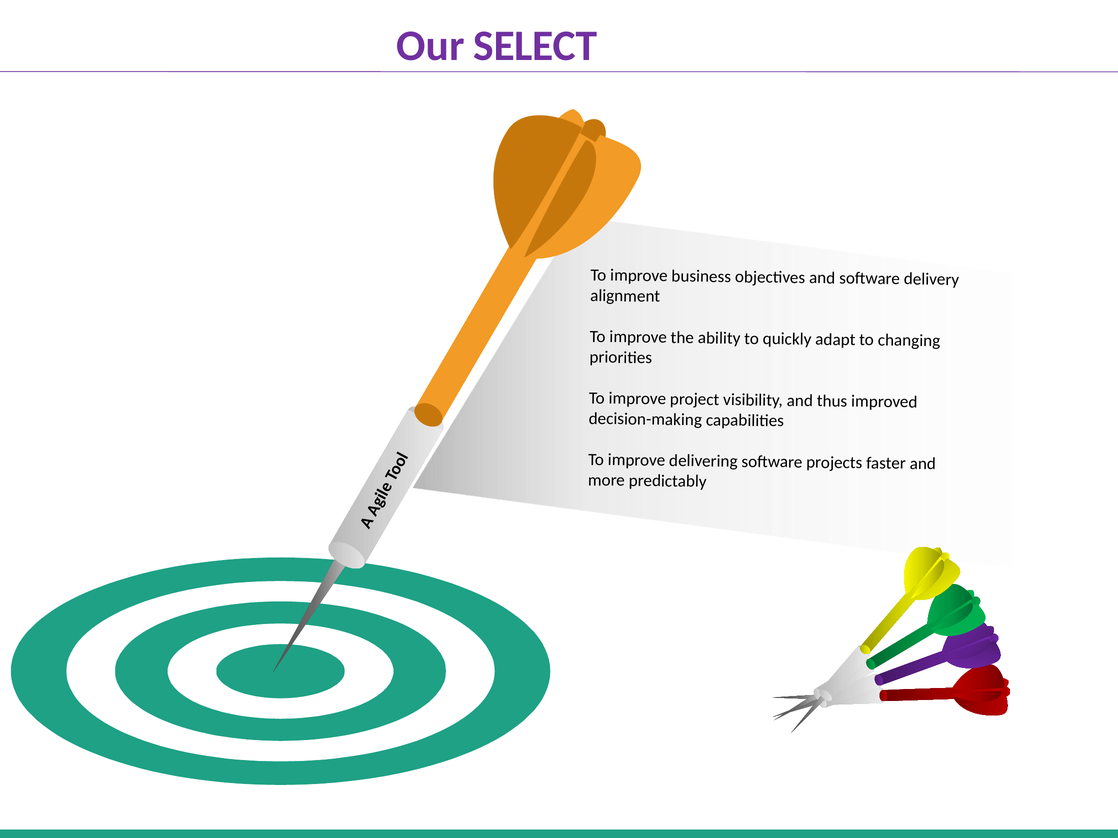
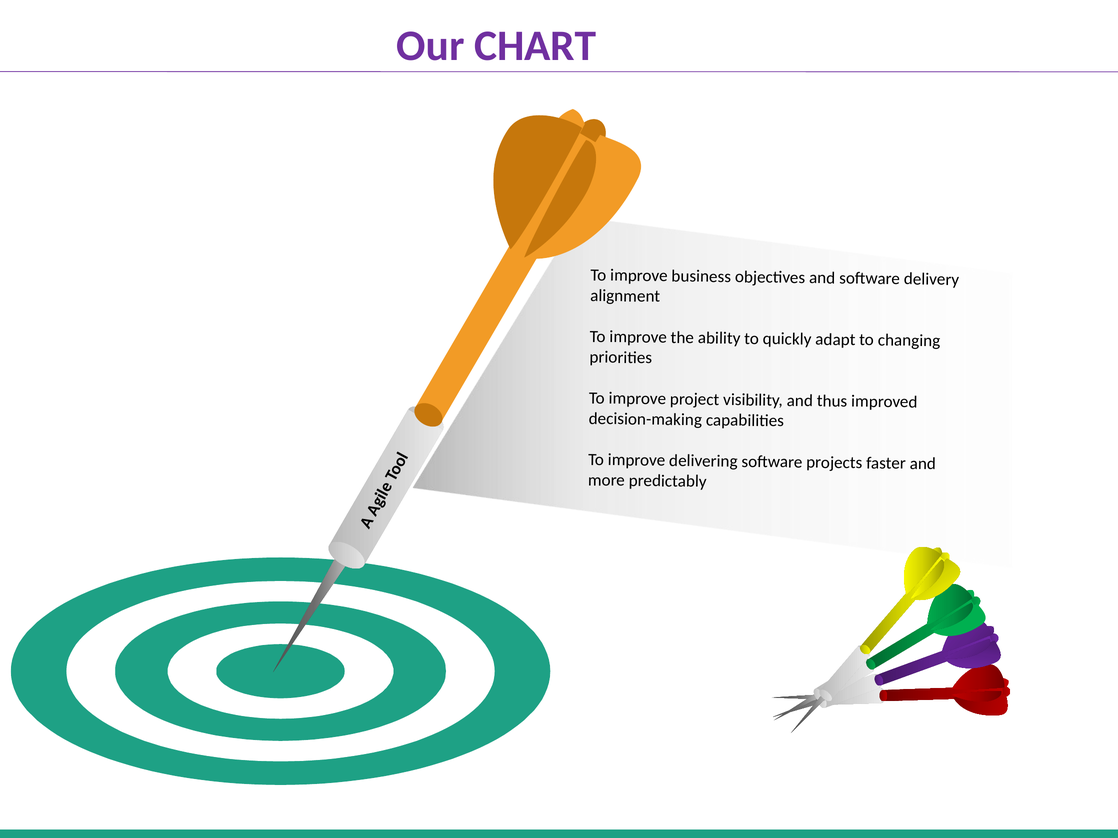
SELECT: SELECT -> CHART (535, 46)
